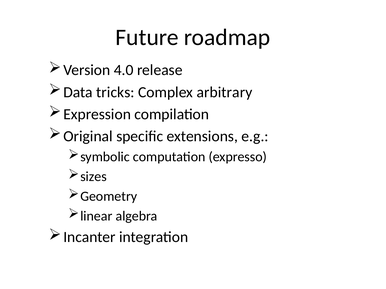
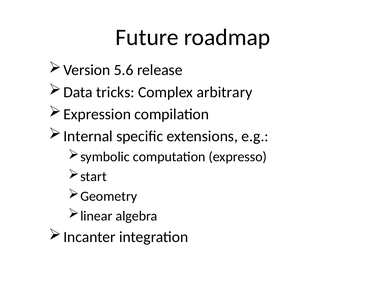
4.0: 4.0 -> 5.6 (124, 70)
Original: Original -> Internal (88, 137)
sizes: sizes -> start (93, 177)
